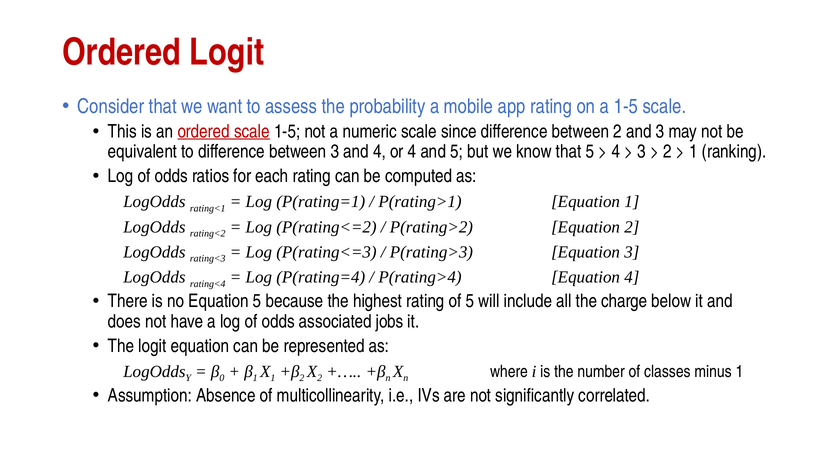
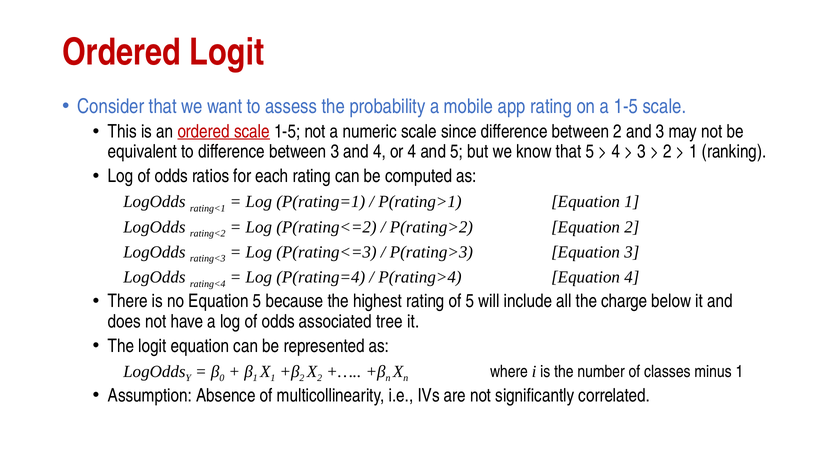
jobs: jobs -> tree (389, 321)
